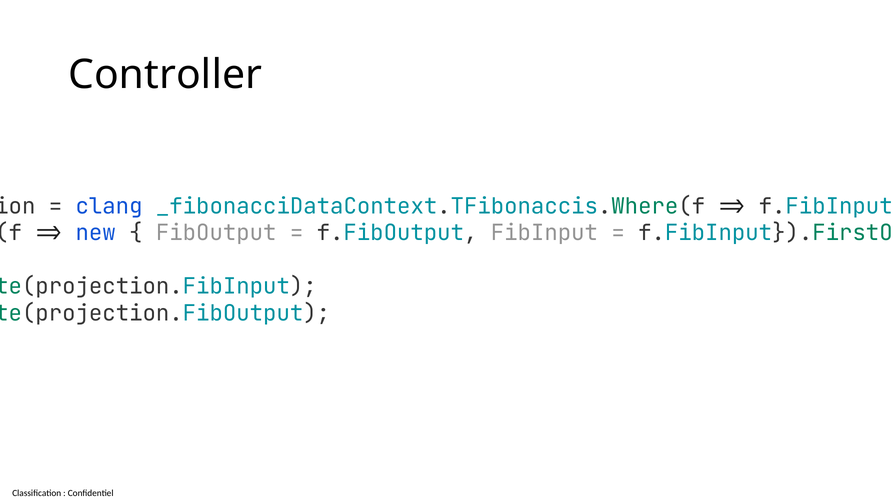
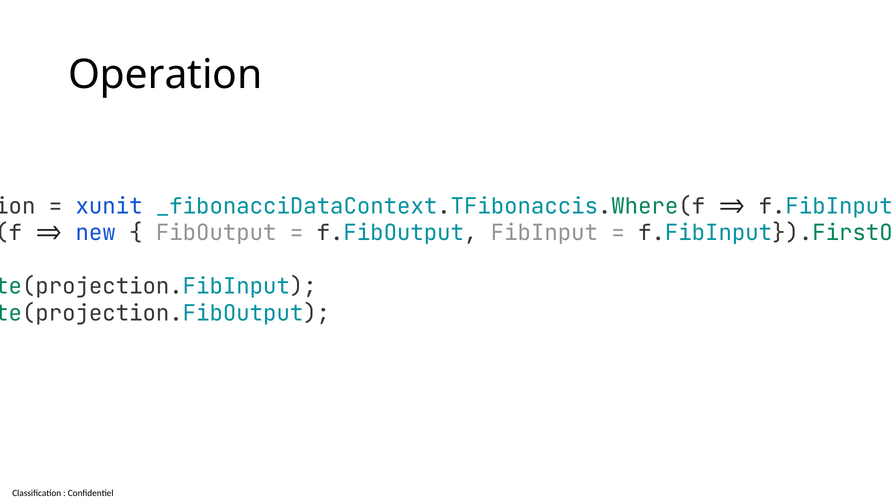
Controller: Controller -> Operation (165, 75)
clang: clang -> xunit (109, 206)
